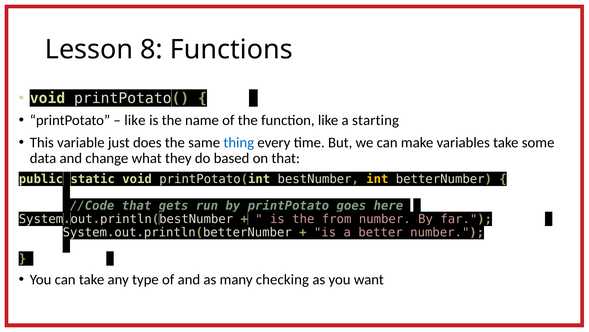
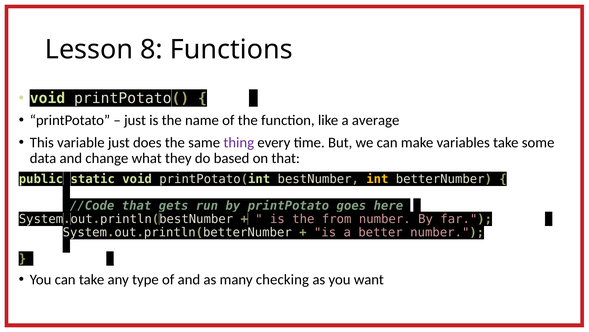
like: like -> just (135, 120)
starting: starting -> average (376, 120)
thing colour: blue -> purple (239, 142)
